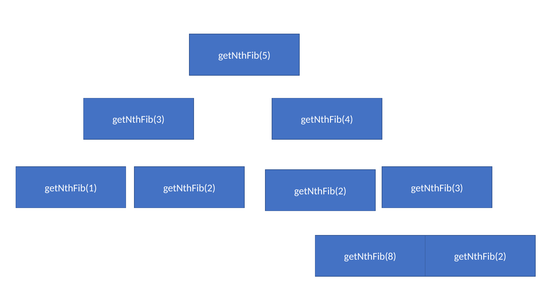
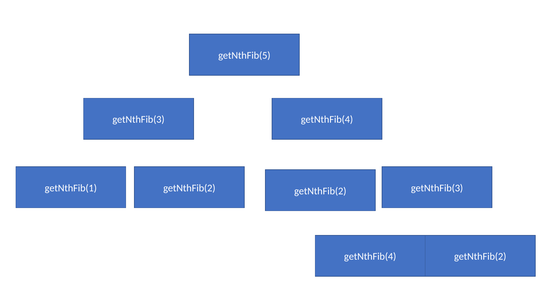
getNthFib(8: getNthFib(8 -> getNthFib(4 (370, 257)
